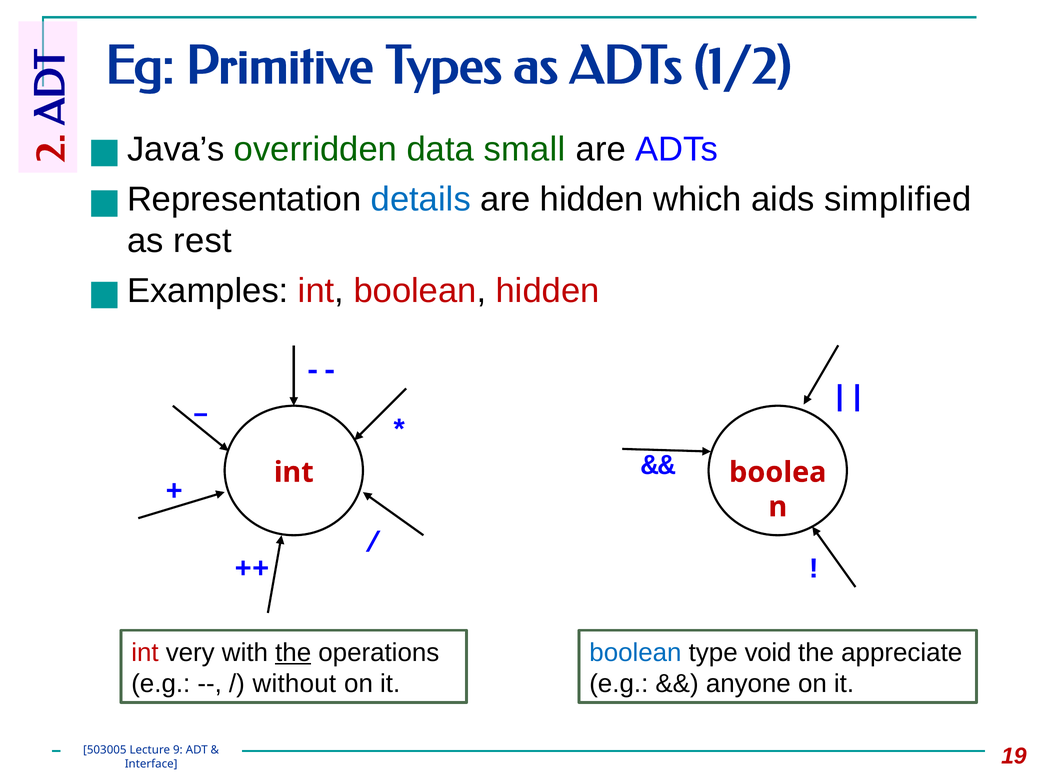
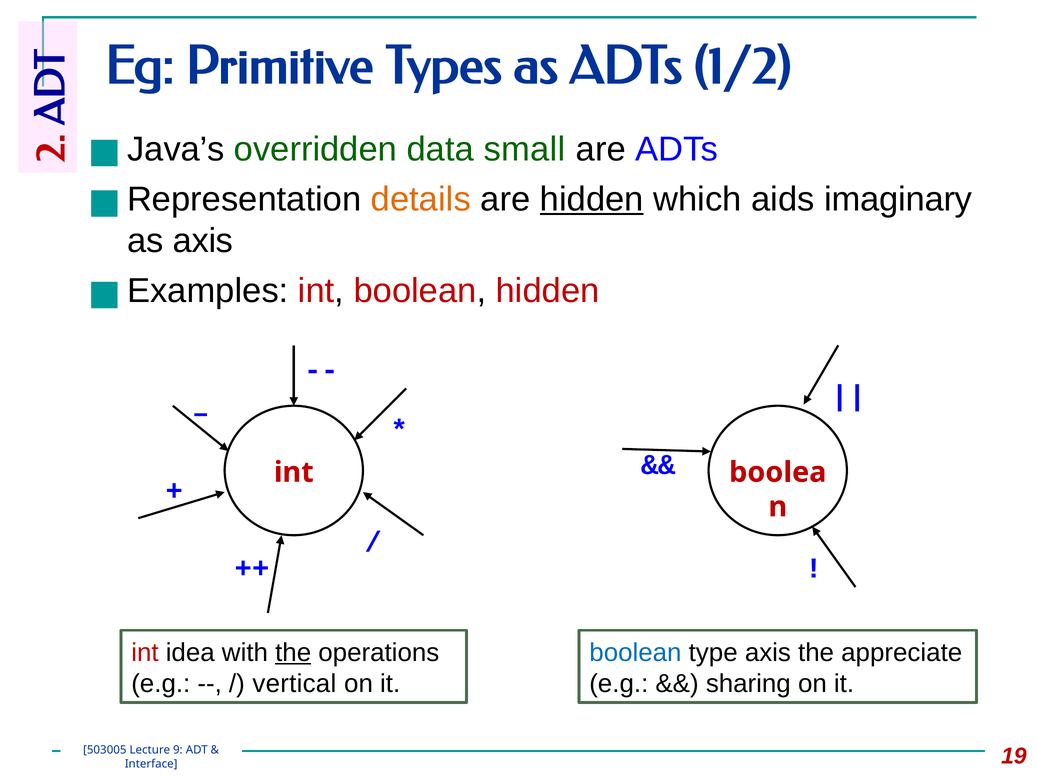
details colour: blue -> orange (421, 199)
hidden underline: none -> present (592, 199)
simplified: simplified -> imaginary (898, 199)
as rest: rest -> axis (203, 241)
very: very -> idea (190, 653)
type void: void -> axis (768, 653)
without: without -> vertical (294, 684)
anyone: anyone -> sharing (748, 684)
